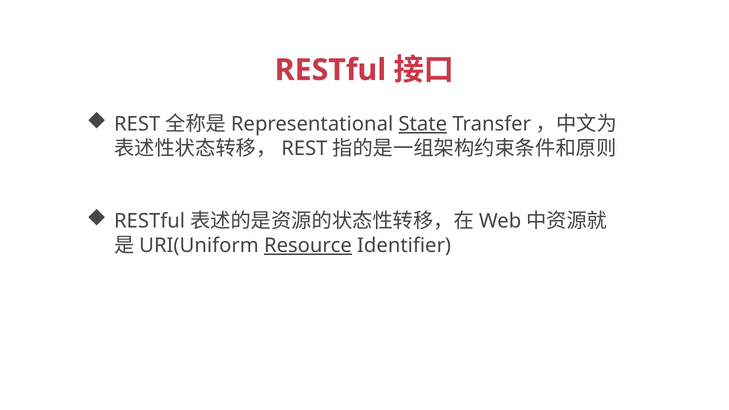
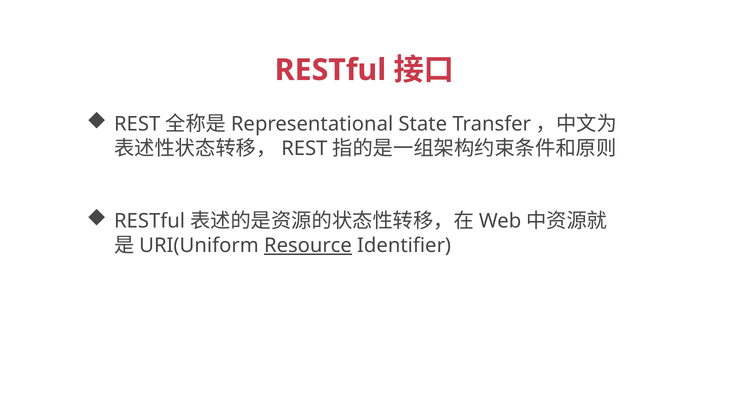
State underline: present -> none (423, 124)
